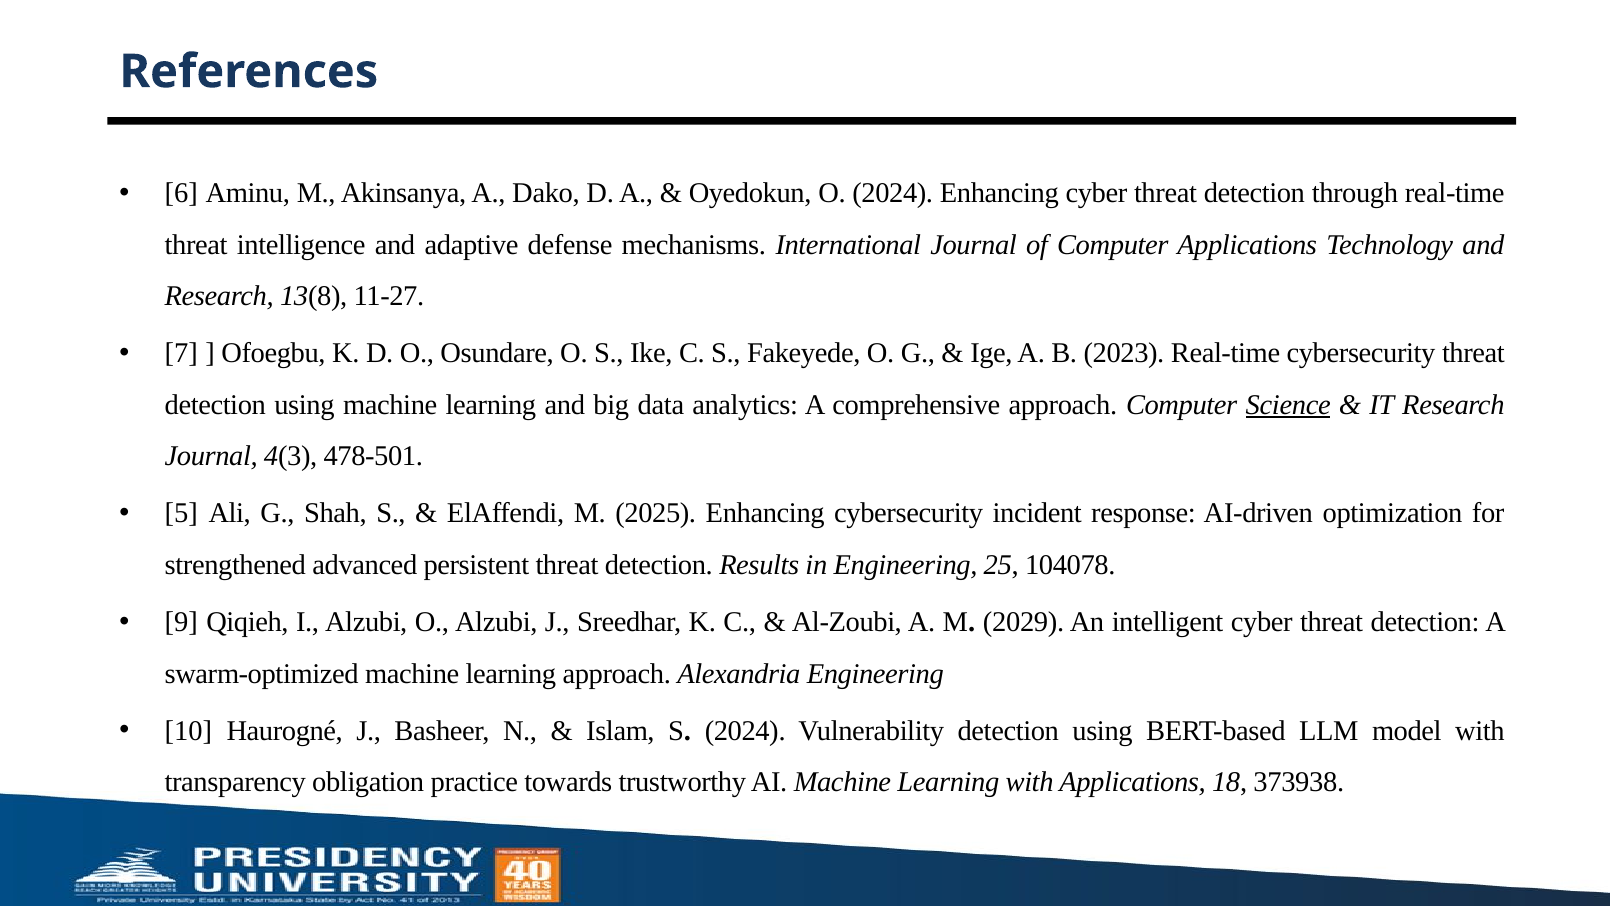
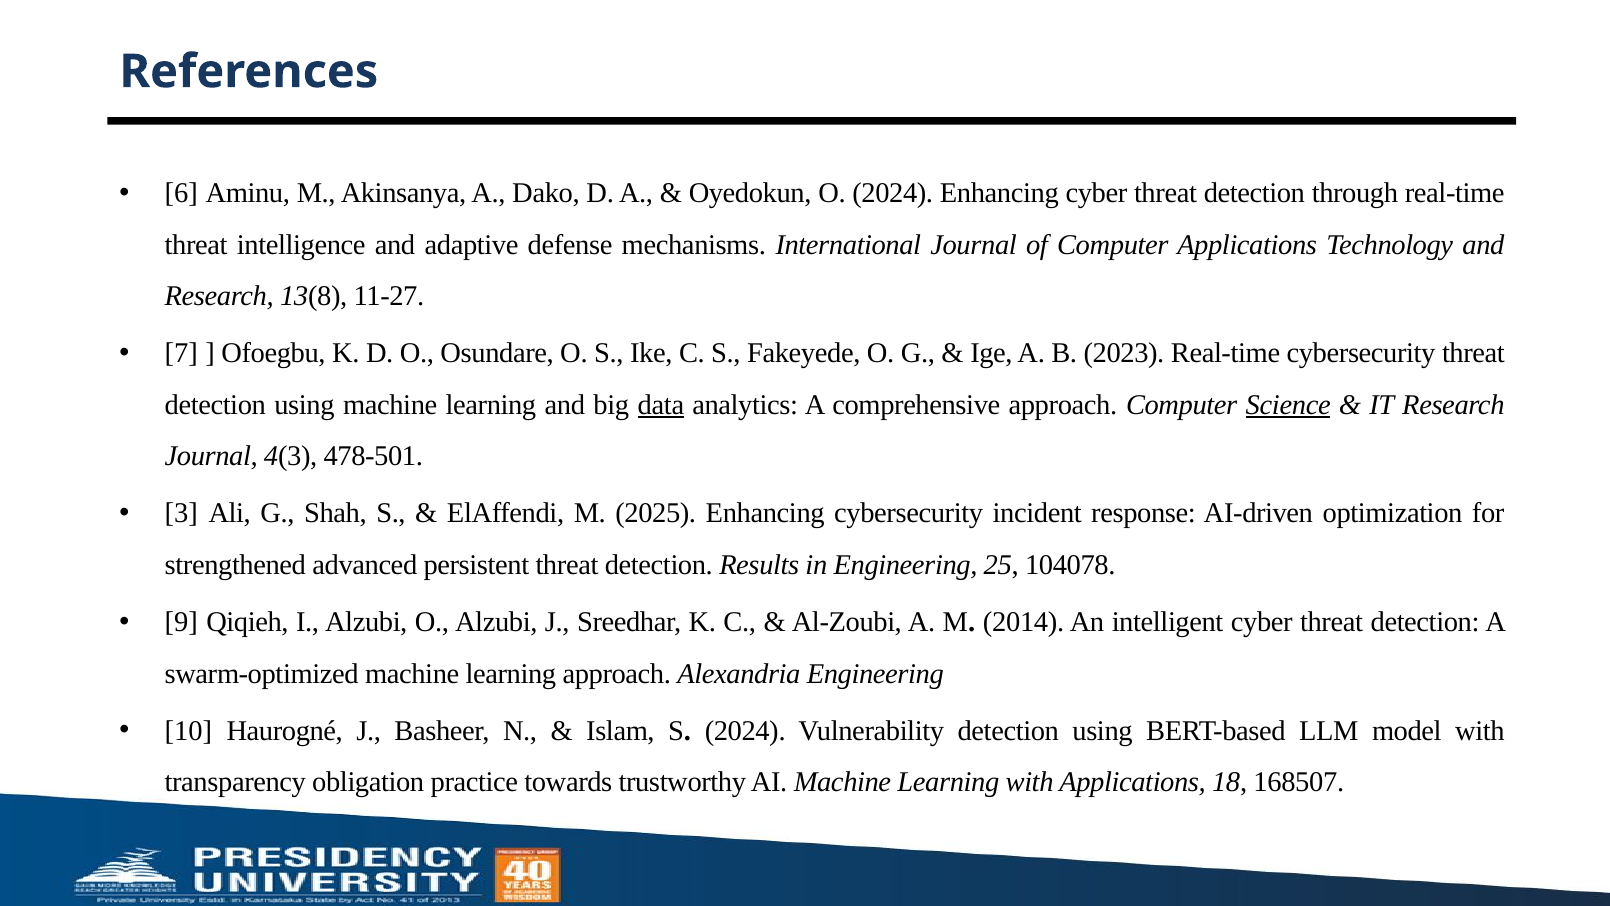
data underline: none -> present (661, 405)
5: 5 -> 3 (181, 513)
2029: 2029 -> 2014 (1024, 622)
373938: 373938 -> 168507 (1299, 782)
